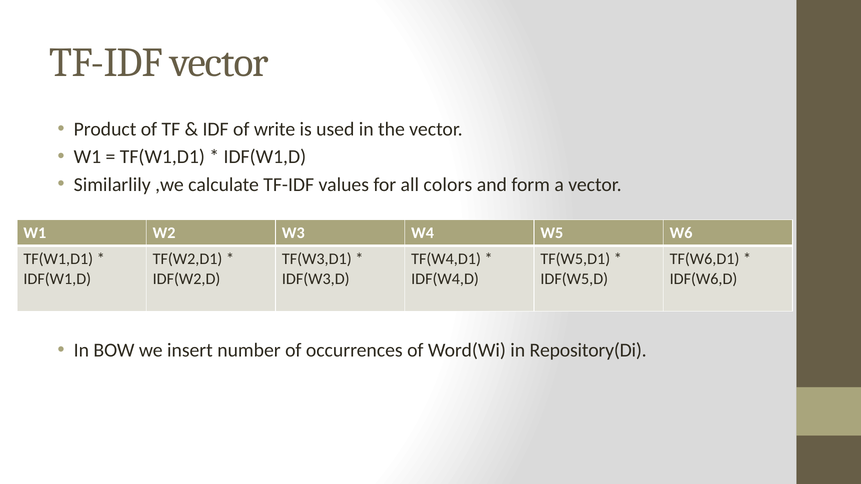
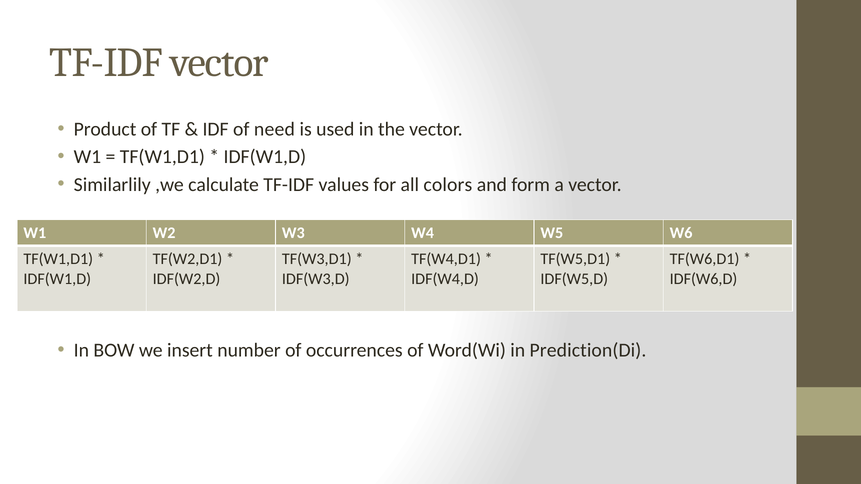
write: write -> need (274, 129)
Repository(Di: Repository(Di -> Prediction(Di (588, 350)
